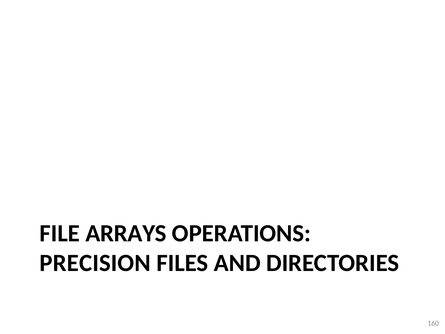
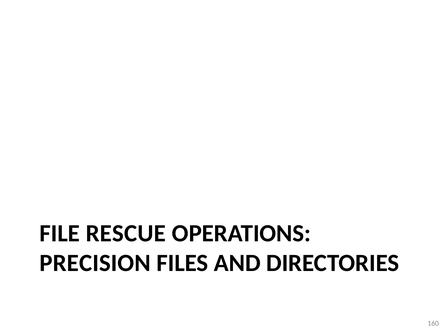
ARRAYS: ARRAYS -> RESCUE (126, 233)
